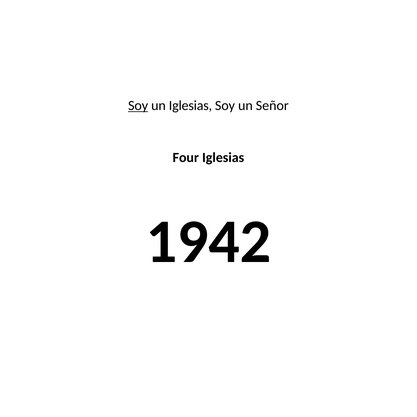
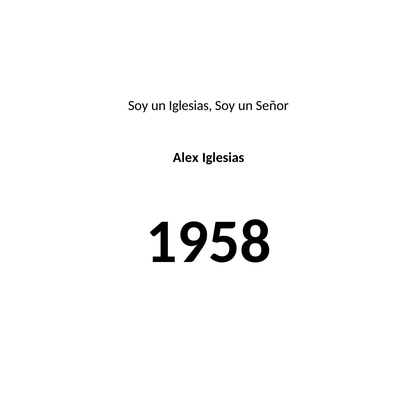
Soy underline: present -> none (138, 106)
Four: Four -> Alex (186, 158)
1942: 1942 -> 1958 (208, 242)
